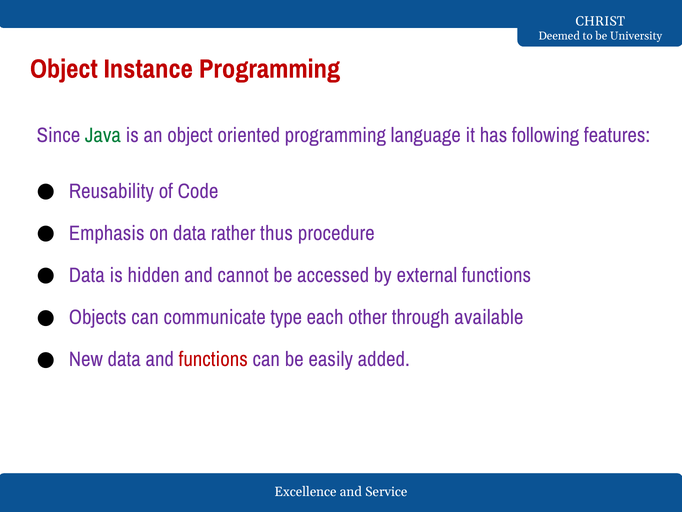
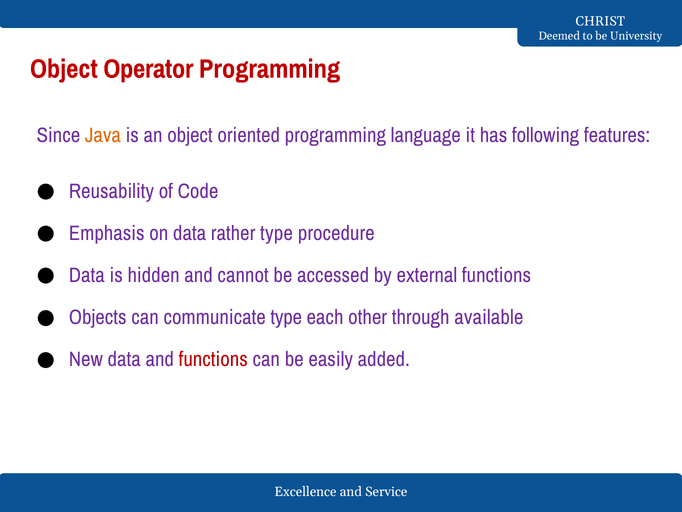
Instance: Instance -> Operator (148, 69)
Java colour: green -> orange (103, 135)
rather thus: thus -> type (277, 233)
